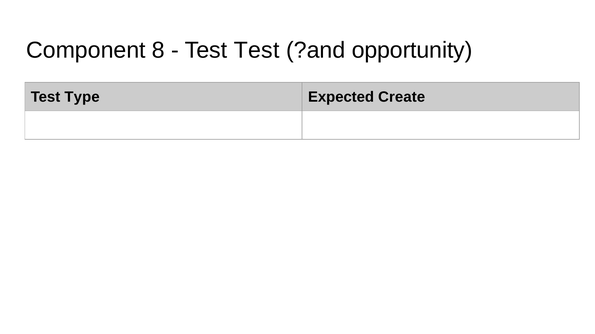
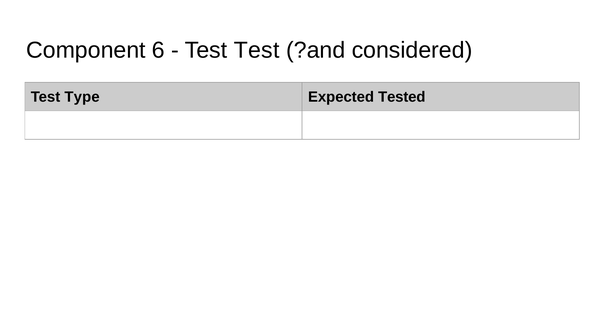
8: 8 -> 6 (158, 50)
opportunity: opportunity -> considered (412, 50)
Create: Create -> Tested (402, 97)
